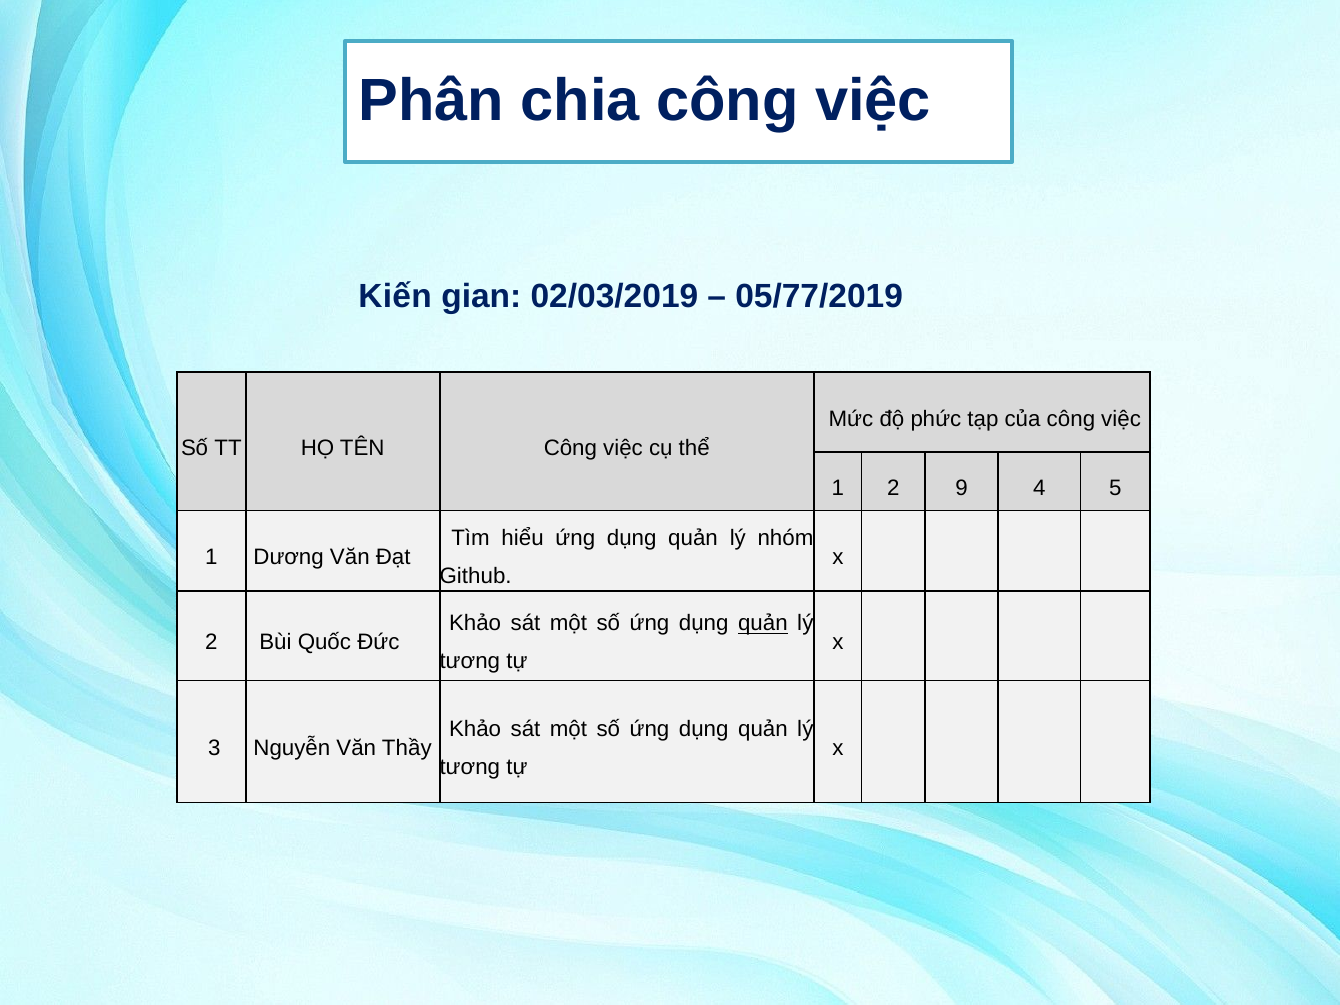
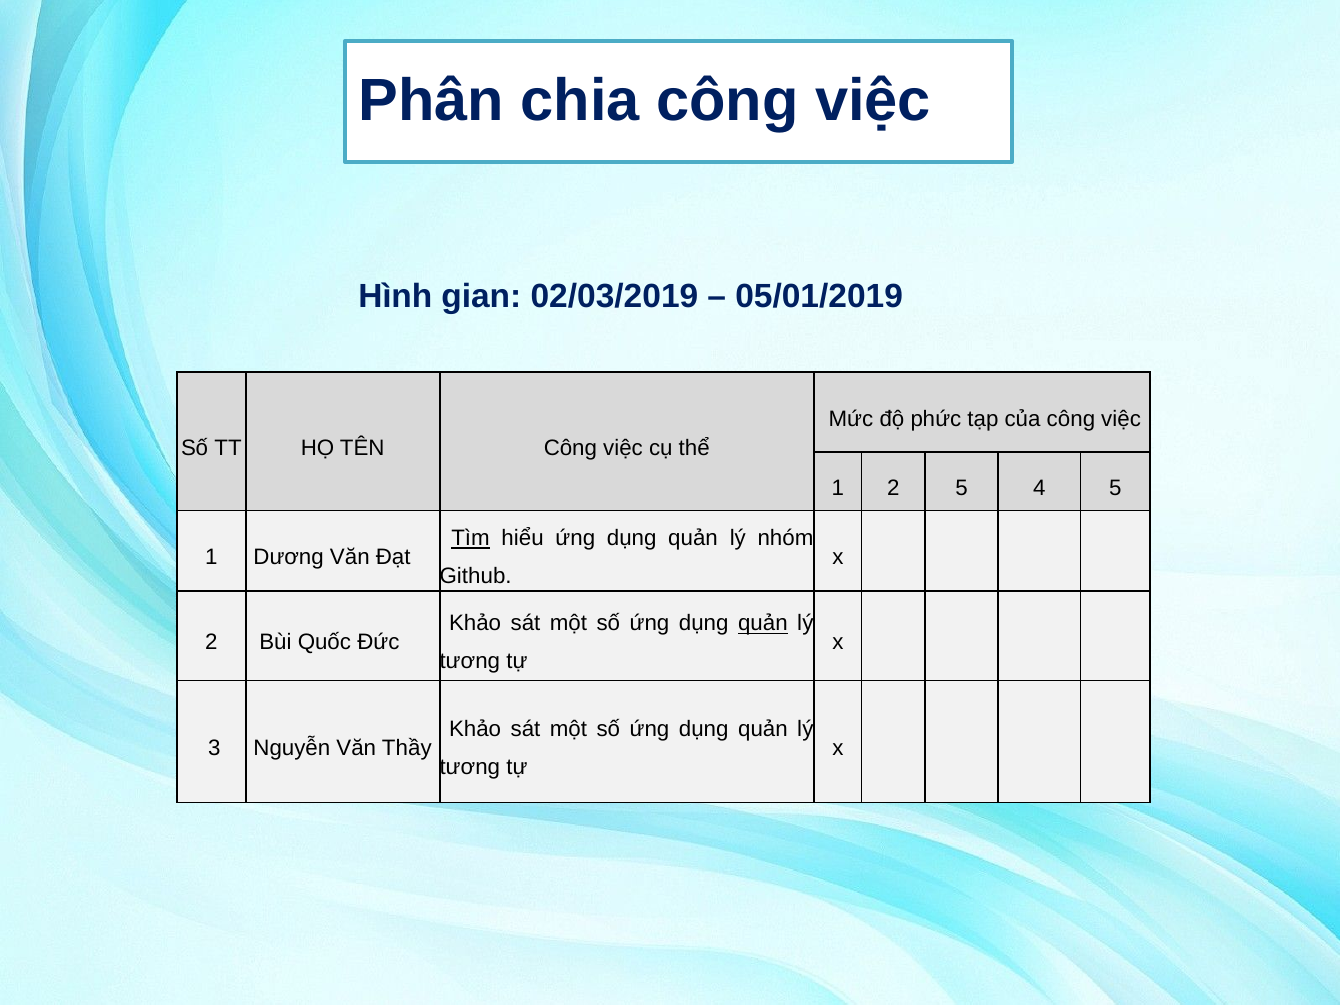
Kiến: Kiến -> Hình (395, 297)
05/77/2019: 05/77/2019 -> 05/01/2019 (819, 297)
2 9: 9 -> 5 (961, 488)
Tìm underline: none -> present (471, 538)
